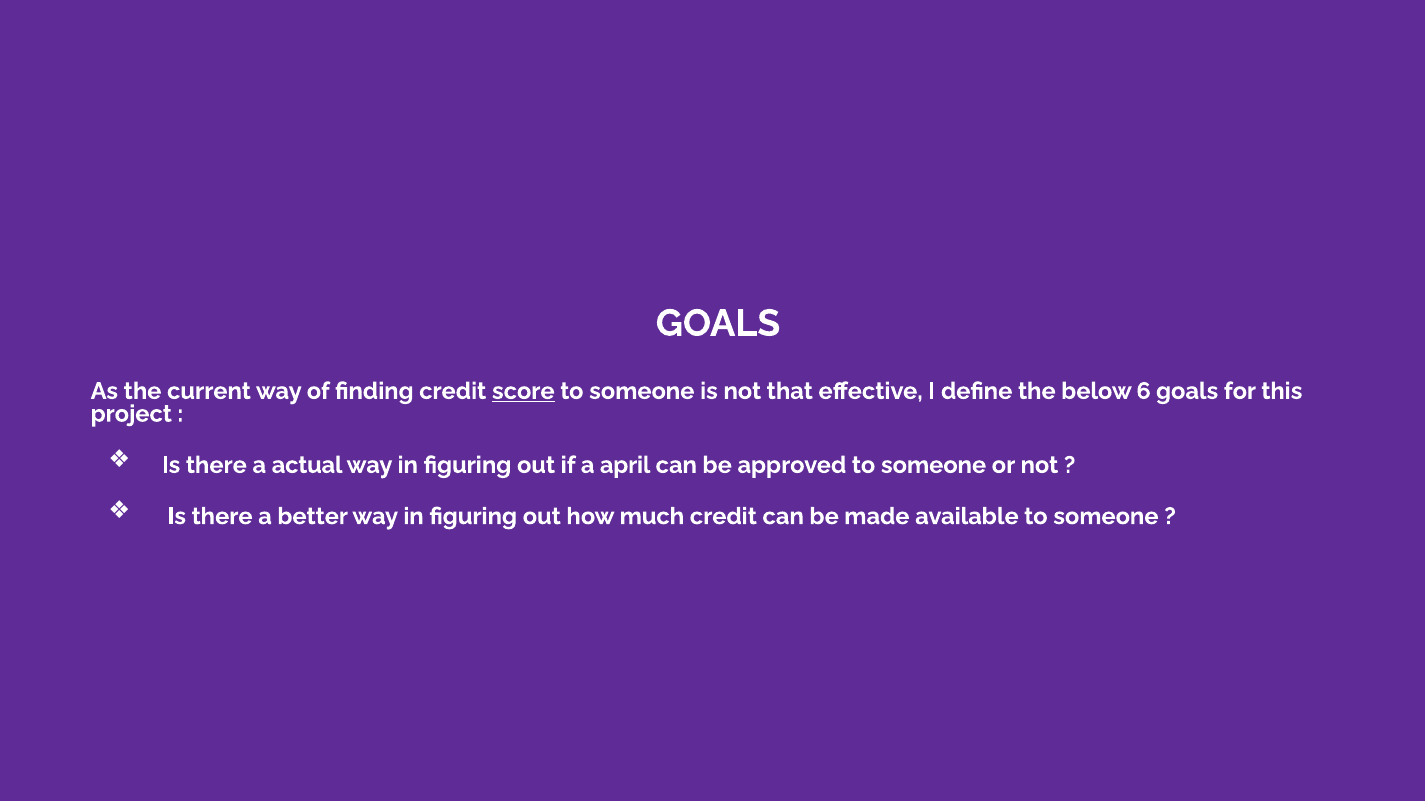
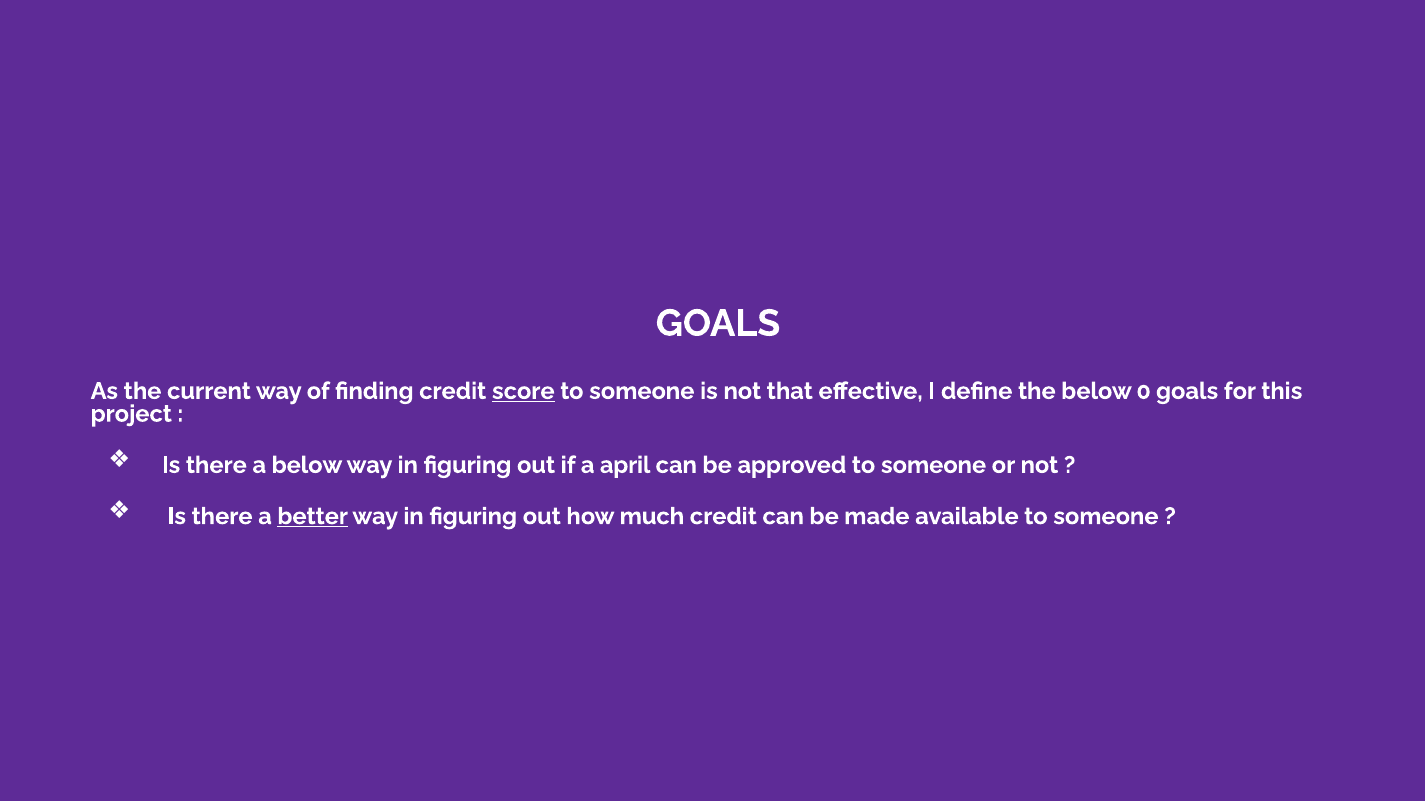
6: 6 -> 0 (1144, 391)
a actual: actual -> below (307, 465)
better underline: none -> present (313, 517)
